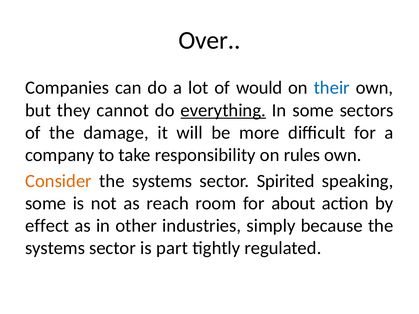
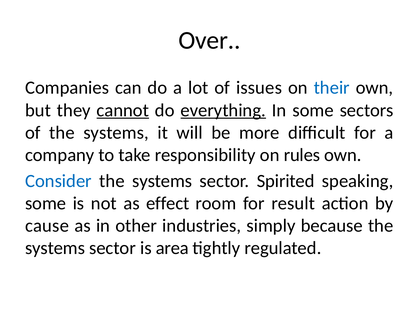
would: would -> issues (259, 88)
cannot underline: none -> present (123, 110)
of the damage: damage -> systems (116, 133)
Consider colour: orange -> blue (58, 181)
reach: reach -> effect (168, 203)
about: about -> result (293, 203)
effect: effect -> cause (47, 226)
part: part -> area (172, 248)
